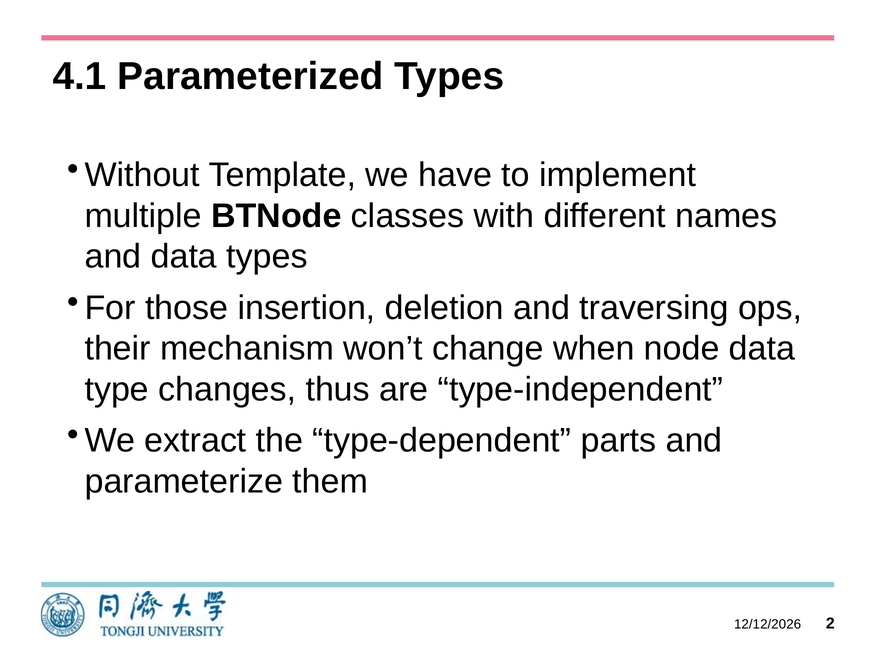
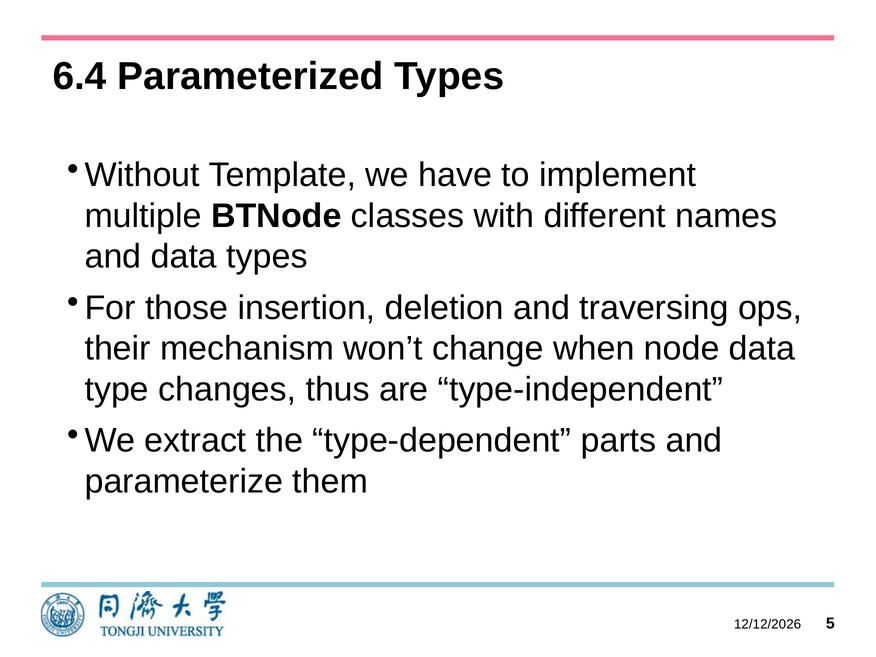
4.1: 4.1 -> 6.4 (80, 76)
2: 2 -> 5 (830, 624)
